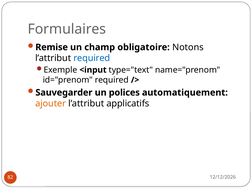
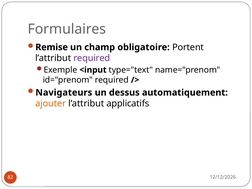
Notons: Notons -> Portent (188, 47)
required colour: blue -> purple (92, 58)
Sauvegarder: Sauvegarder -> Navigateurs (64, 93)
polices: polices -> dessus (124, 93)
